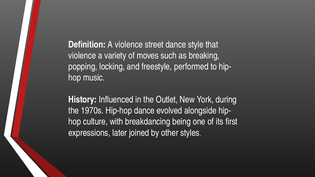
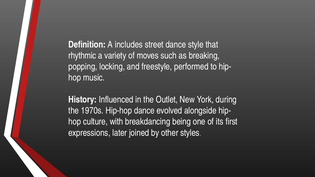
A violence: violence -> includes (129, 45)
violence: violence -> rhythmic (82, 56)
